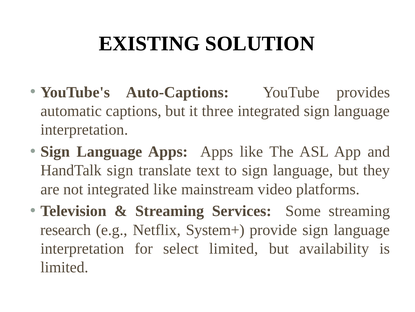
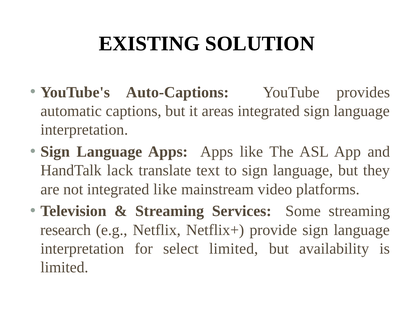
three: three -> areas (218, 111)
HandTalk sign: sign -> lack (120, 170)
System+: System+ -> Netflix+ (215, 229)
